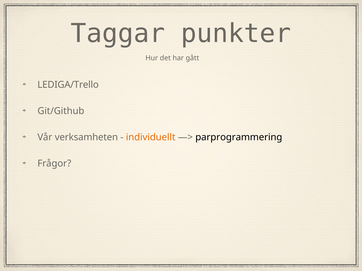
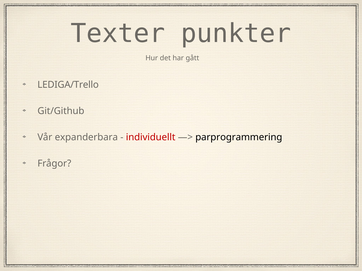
Taggar: Taggar -> Texter (118, 34)
verksamheten: verksamheten -> expanderbara (86, 138)
individuellt colour: orange -> red (151, 138)
